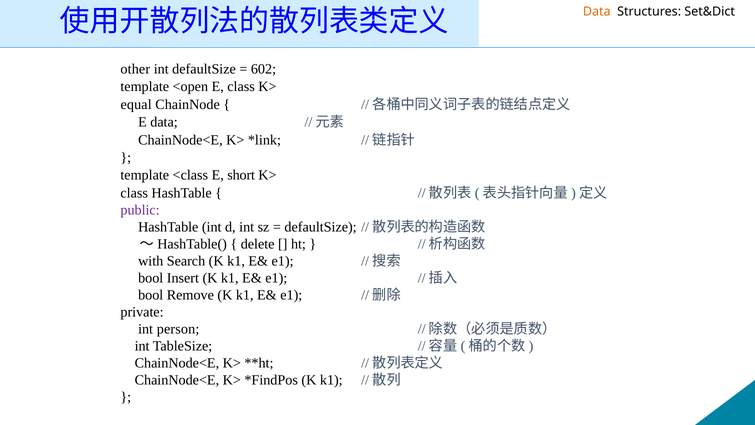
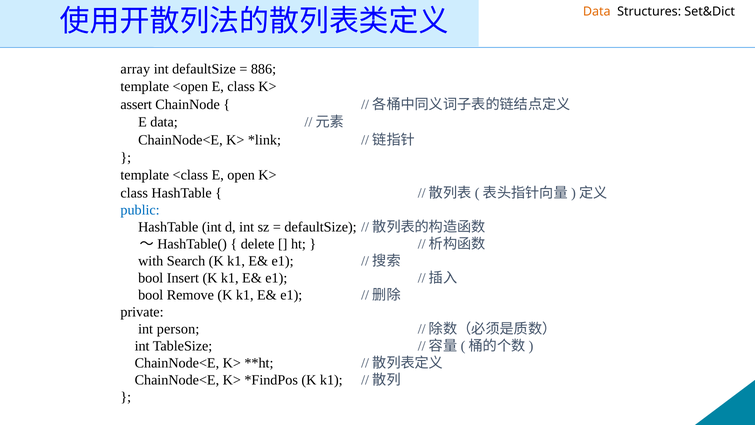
other: other -> array (135, 69)
602: 602 -> 886 (263, 69)
equal: equal -> assert (136, 104)
short: short -> open (241, 175)
public colour: purple -> blue (140, 210)
